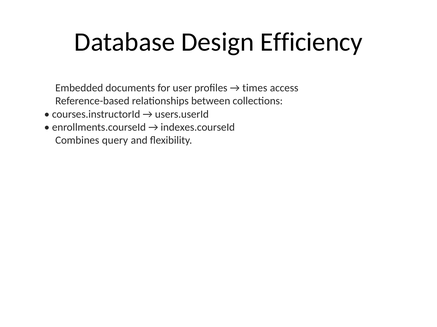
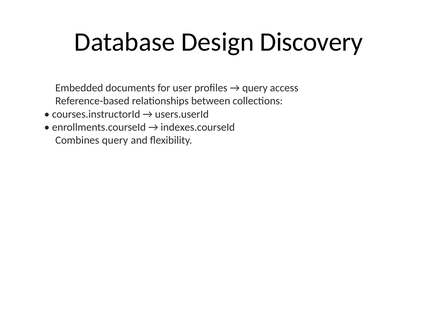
Efficiency: Efficiency -> Discovery (311, 42)
times: times -> query (255, 88)
